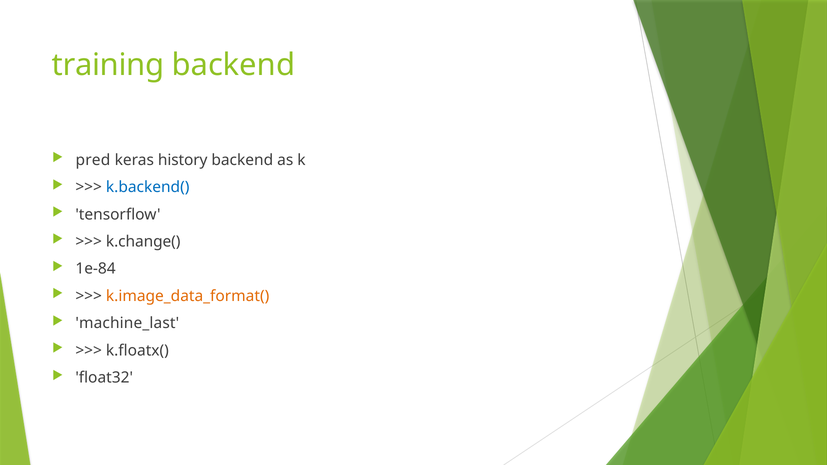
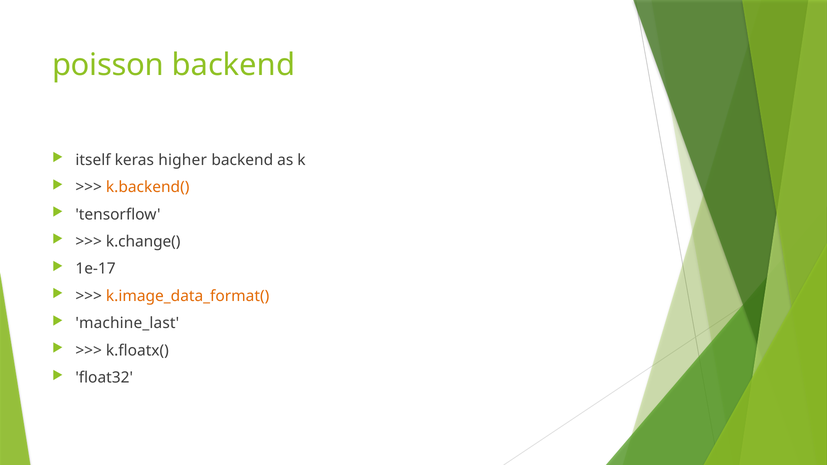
training: training -> poisson (108, 65)
pred: pred -> itself (93, 160)
history: history -> higher (183, 160)
k.backend( colour: blue -> orange (148, 187)
1e-84: 1e-84 -> 1e-17 (96, 269)
